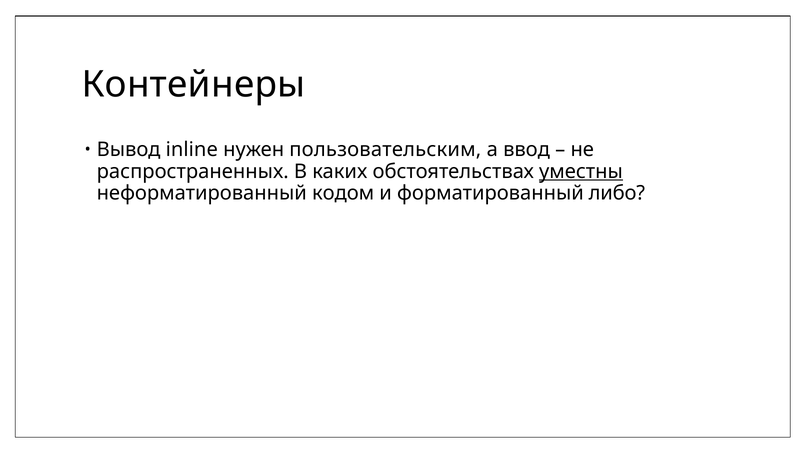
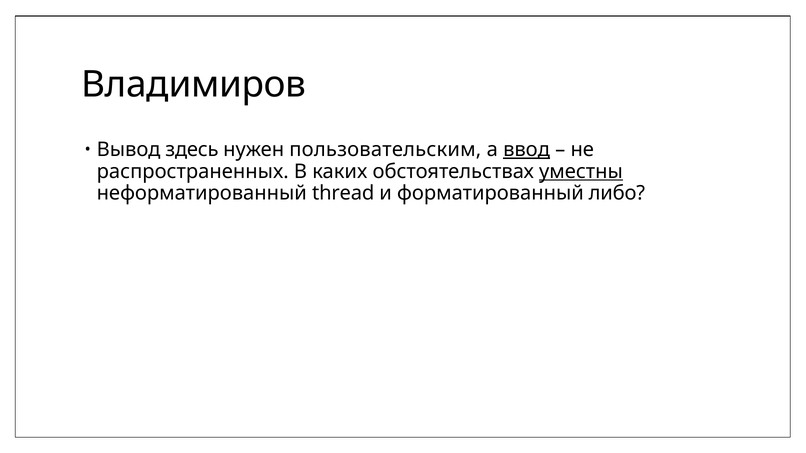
Контейнеры: Контейнеры -> Владимиров (194, 85)
inline: inline -> здесь (192, 150)
ввод underline: none -> present (526, 150)
кодом: кодом -> thread (343, 193)
